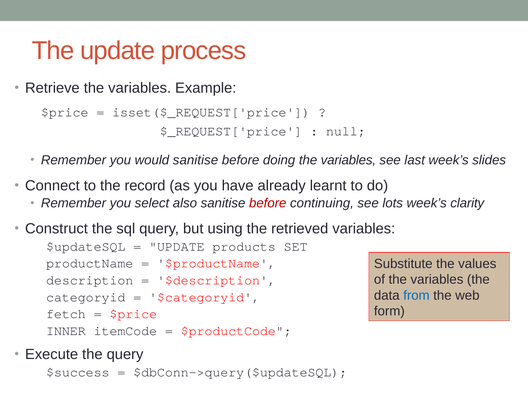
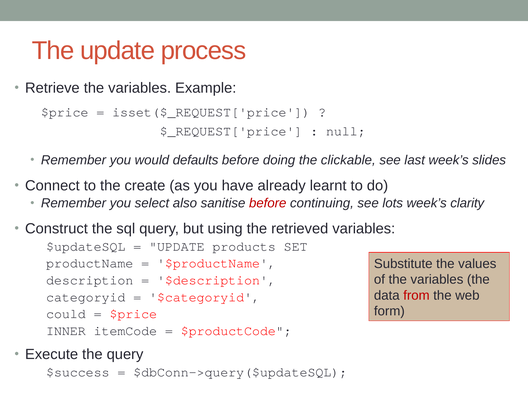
would sanitise: sanitise -> defaults (196, 160)
doing the variables: variables -> clickable (348, 160)
record: record -> create (145, 186)
from colour: blue -> red (416, 295)
fetch: fetch -> could (66, 314)
